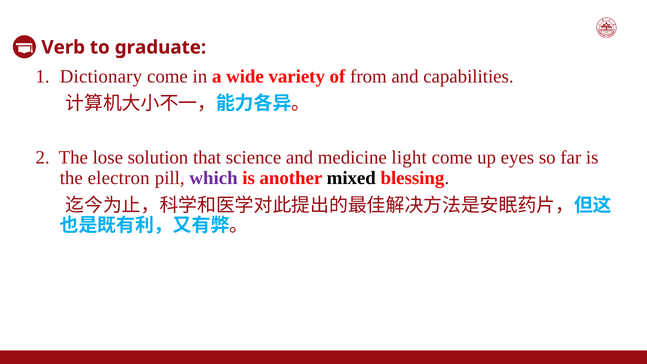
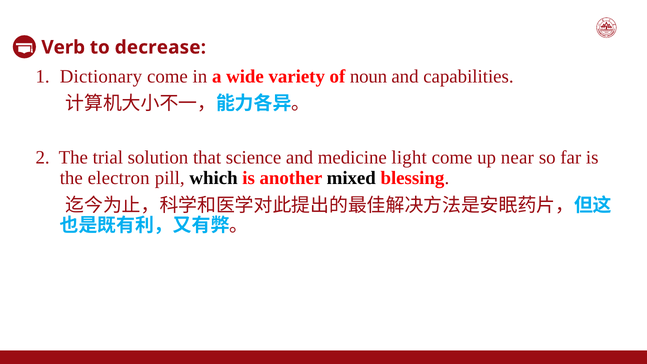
graduate: graduate -> decrease (160, 47)
from: from -> noun (368, 76)
lose: lose -> trial (108, 158)
eyes: eyes -> near (517, 158)
which colour: purple -> black (214, 178)
